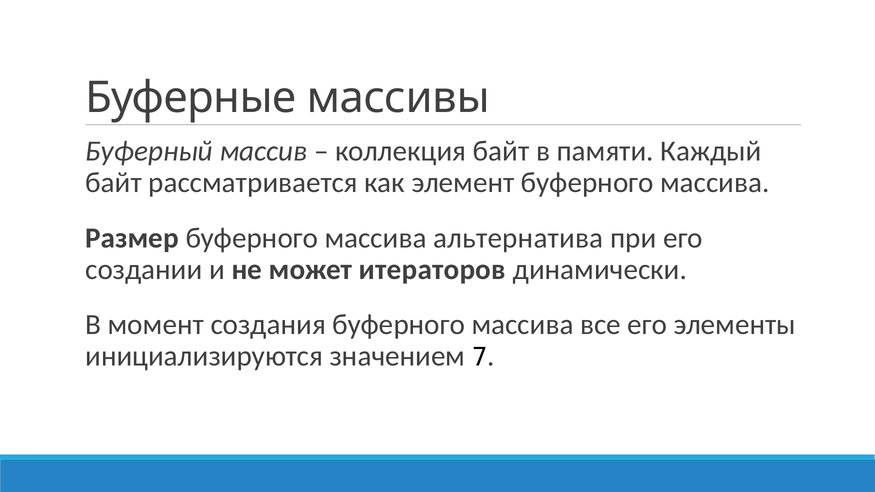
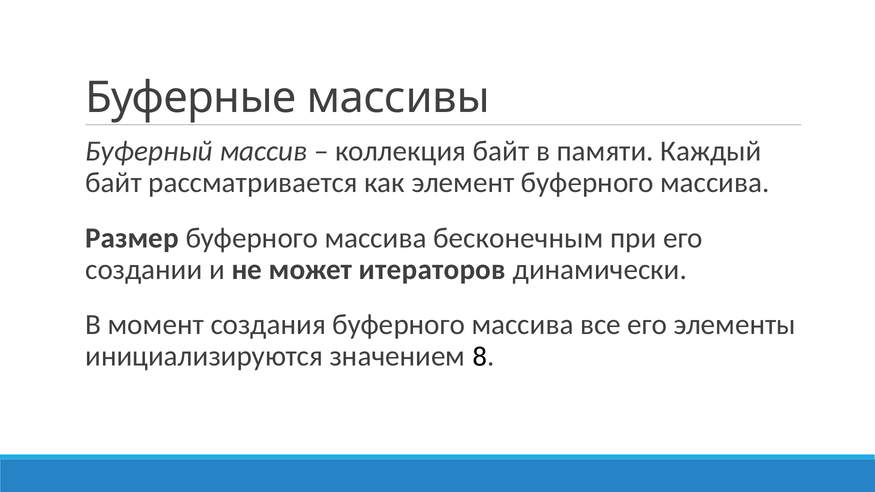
альтернатива: альтернатива -> бесконечным (518, 238)
7: 7 -> 8 (480, 358)
